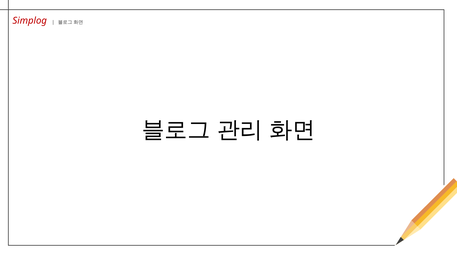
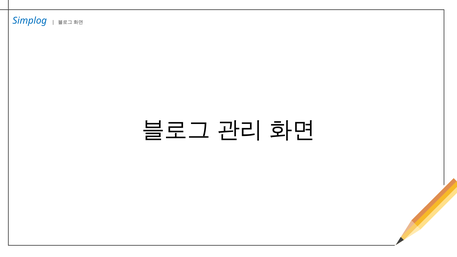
Simplog colour: red -> blue (30, 21)
